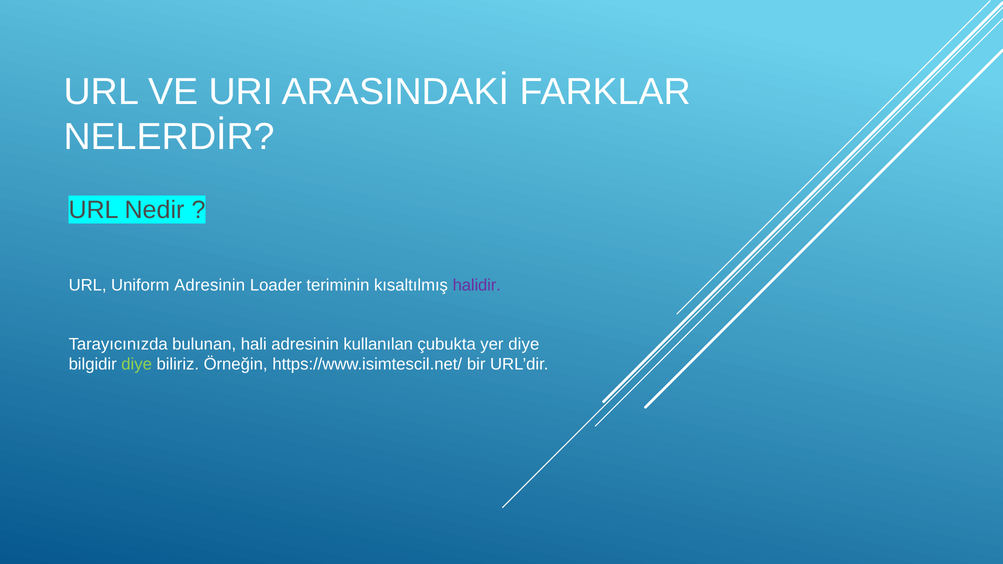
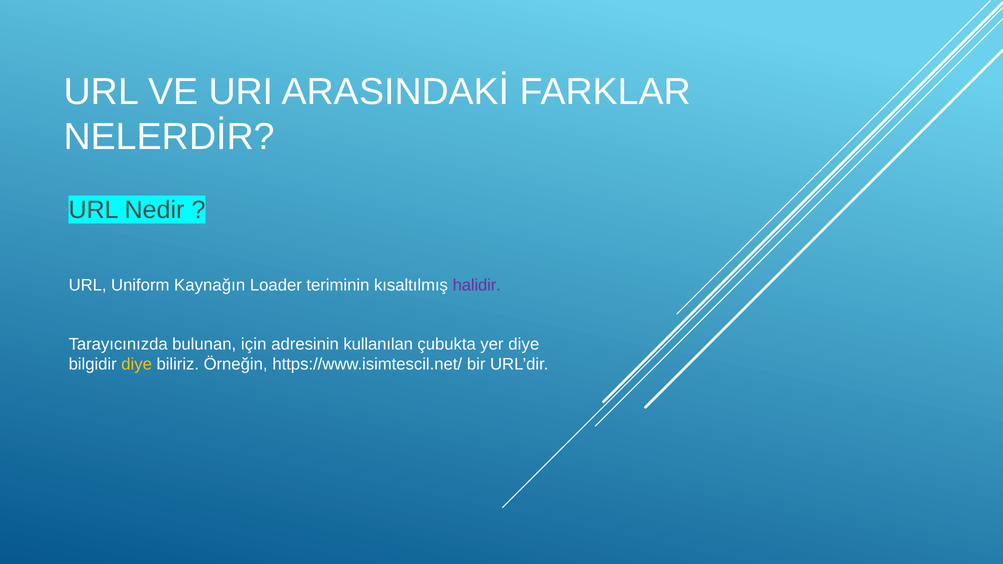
Uniform Adresinin: Adresinin -> Kaynağın (210, 285)
hali: hali -> için (254, 345)
diye colour: light green -> yellow (137, 365)
